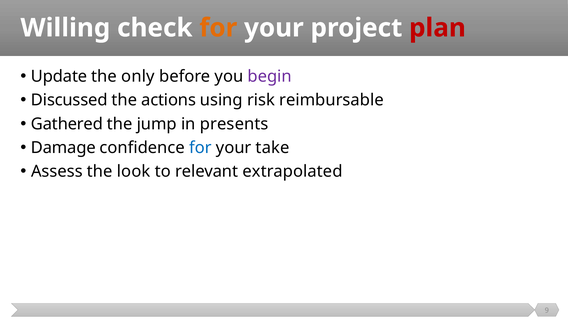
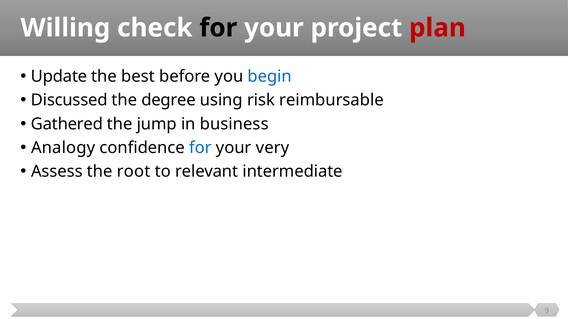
for colour: orange -> black (218, 28)
only: only -> best (138, 77)
begin colour: purple -> blue (270, 77)
actions: actions -> degree (169, 100)
presents: presents -> business (234, 124)
Damage: Damage -> Analogy (63, 148)
take: take -> very (273, 148)
look: look -> root (134, 172)
extrapolated: extrapolated -> intermediate (293, 172)
